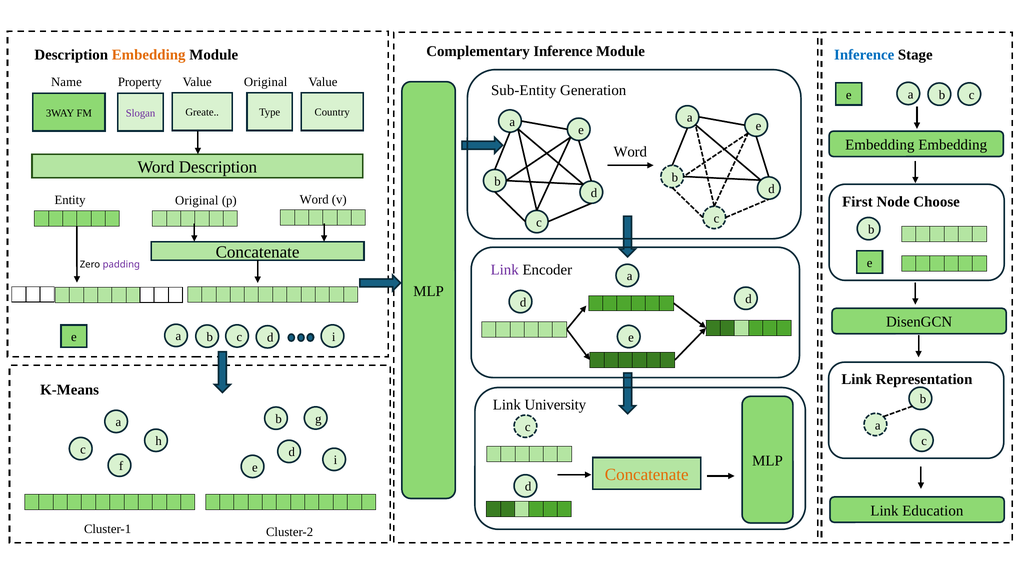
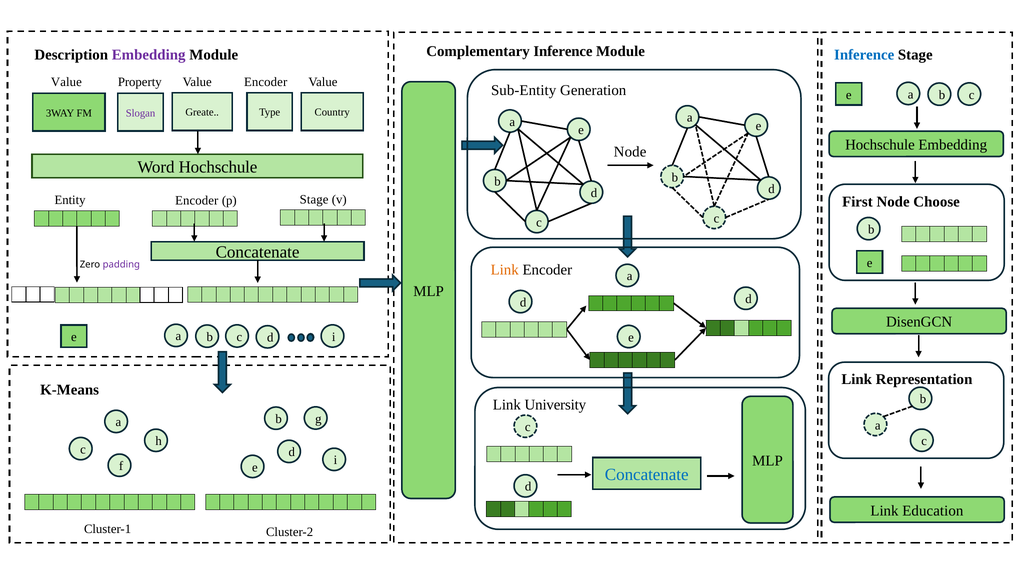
Embedding colour: orange -> purple (149, 55)
Name: Name -> Value (66, 82)
Value Original: Original -> Encoder (266, 82)
Embedding: Embedding -> Hochschule (880, 145)
Word: Word -> Node (630, 152)
Word Description: Description -> Hochschule (218, 167)
Entity Original: Original -> Encoder (197, 200)
p Word: Word -> Stage (314, 199)
Link colour: purple -> orange (505, 269)
Concatenate colour: orange -> blue (647, 474)
